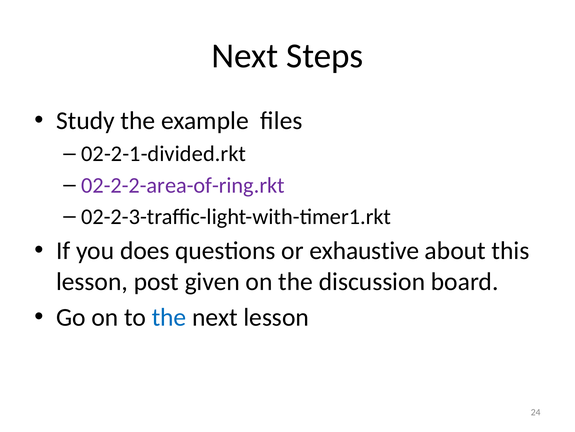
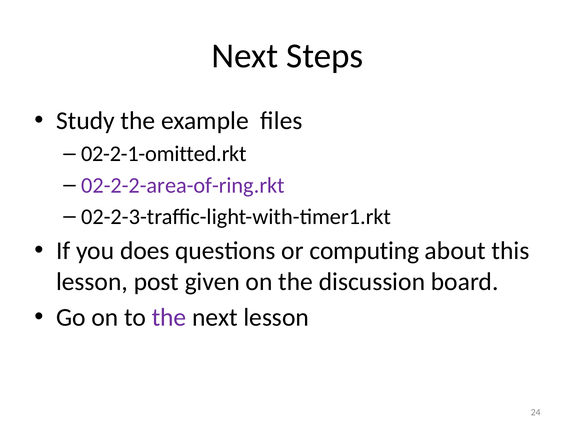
02-2-1-divided.rkt: 02-2-1-divided.rkt -> 02-2-1-omitted.rkt (164, 154)
exhaustive: exhaustive -> computing (364, 250)
the colour: blue -> purple (169, 317)
